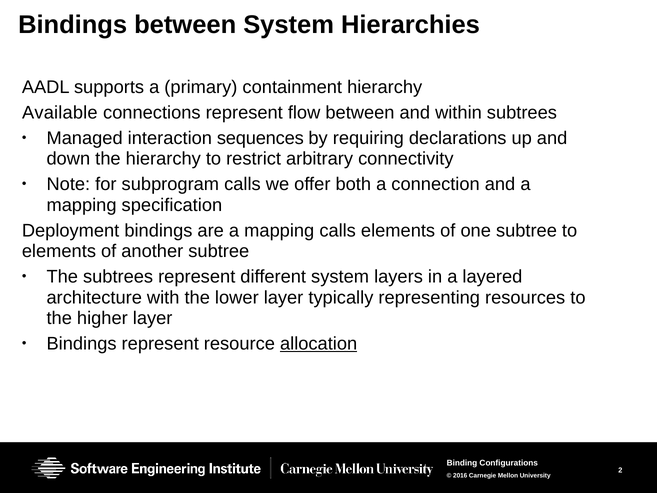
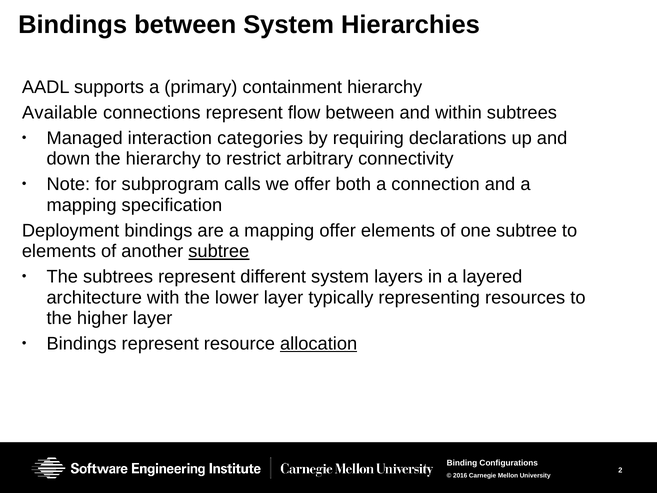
sequences: sequences -> categories (260, 138)
mapping calls: calls -> offer (338, 230)
subtree underline: none -> present (219, 251)
